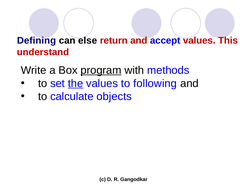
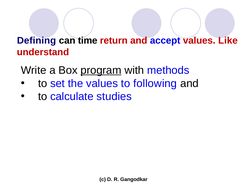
else: else -> time (88, 41)
This: This -> Like (228, 41)
the underline: present -> none (76, 83)
objects: objects -> studies (114, 97)
